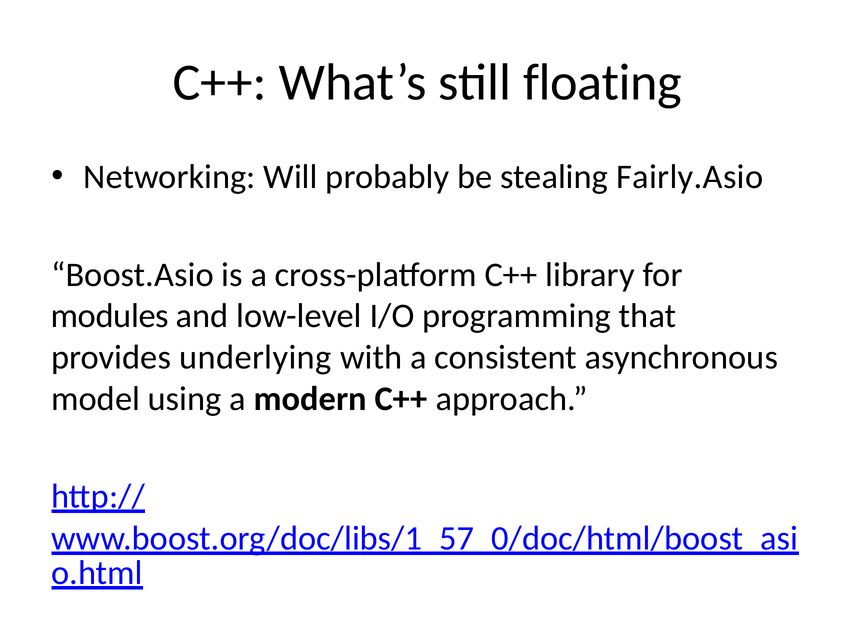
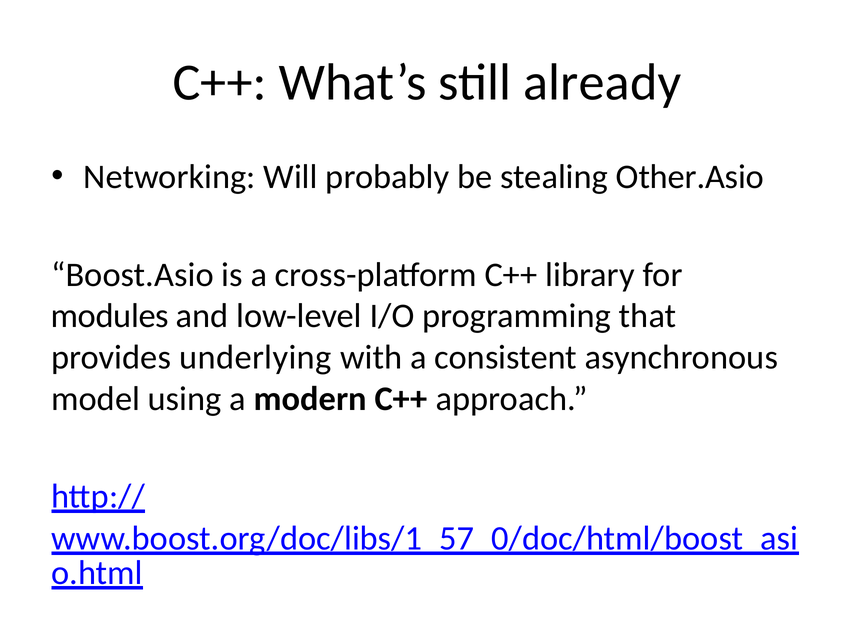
floating: floating -> already (602, 83)
Fairly.Asio: Fairly.Asio -> Other.Asio (690, 177)
